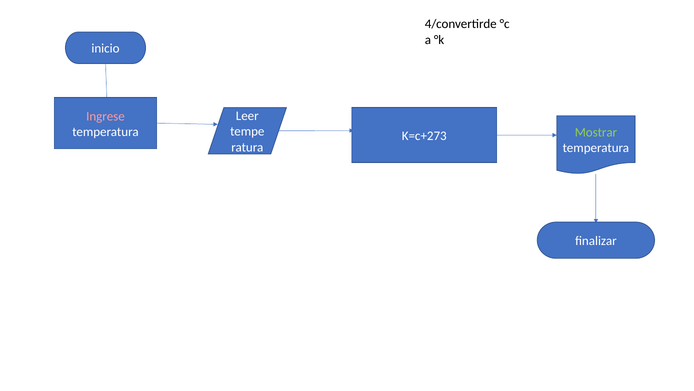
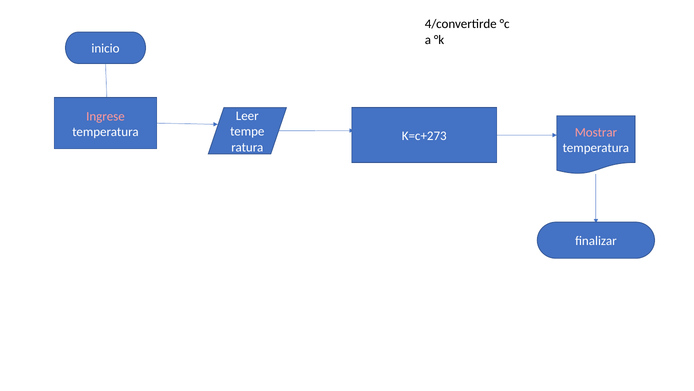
Mostrar colour: light green -> pink (596, 132)
